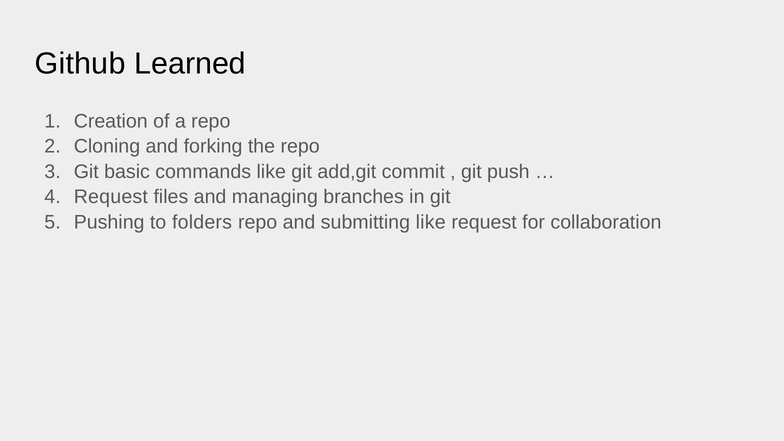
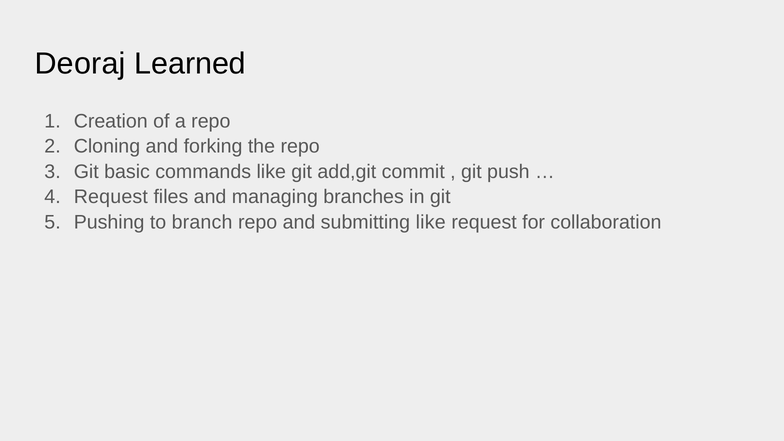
Github: Github -> Deoraj (80, 63)
folders: folders -> branch (202, 222)
